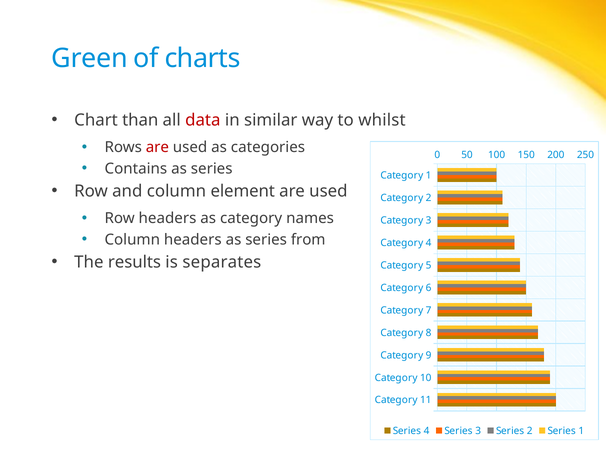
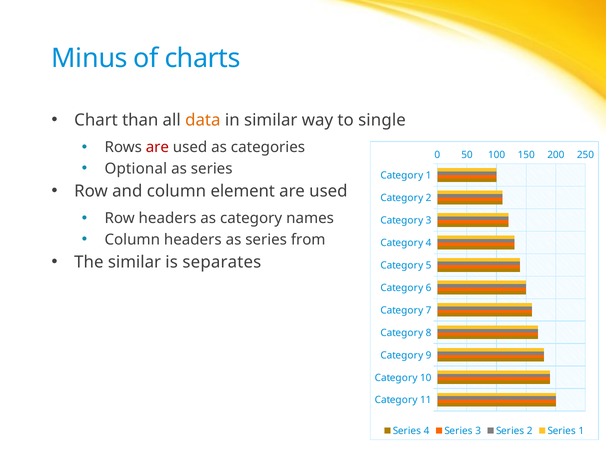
Green: Green -> Minus (90, 58)
data colour: red -> orange (203, 120)
whilst: whilst -> single (382, 120)
Contains: Contains -> Optional (136, 169)
The results: results -> similar (134, 263)
